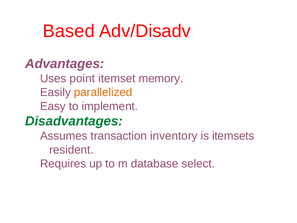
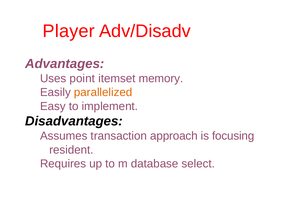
Based: Based -> Player (69, 31)
Disadvantages colour: green -> black (74, 121)
inventory: inventory -> approach (174, 136)
itemsets: itemsets -> focusing (233, 136)
